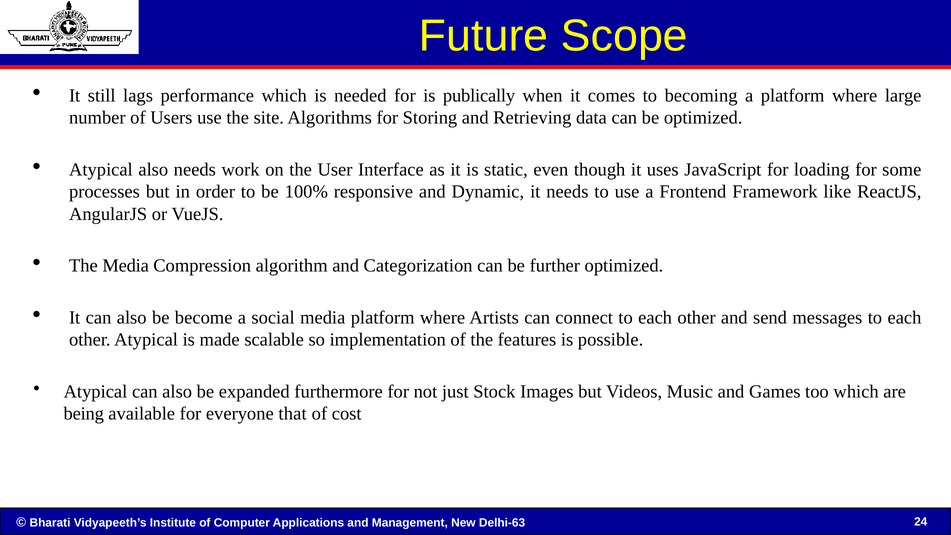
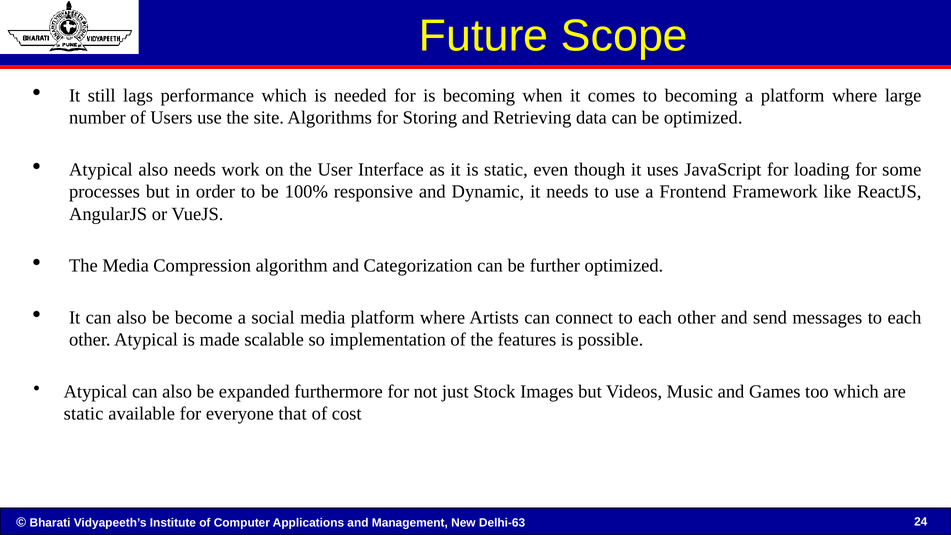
is publically: publically -> becoming (479, 96)
being: being -> static (84, 414)
